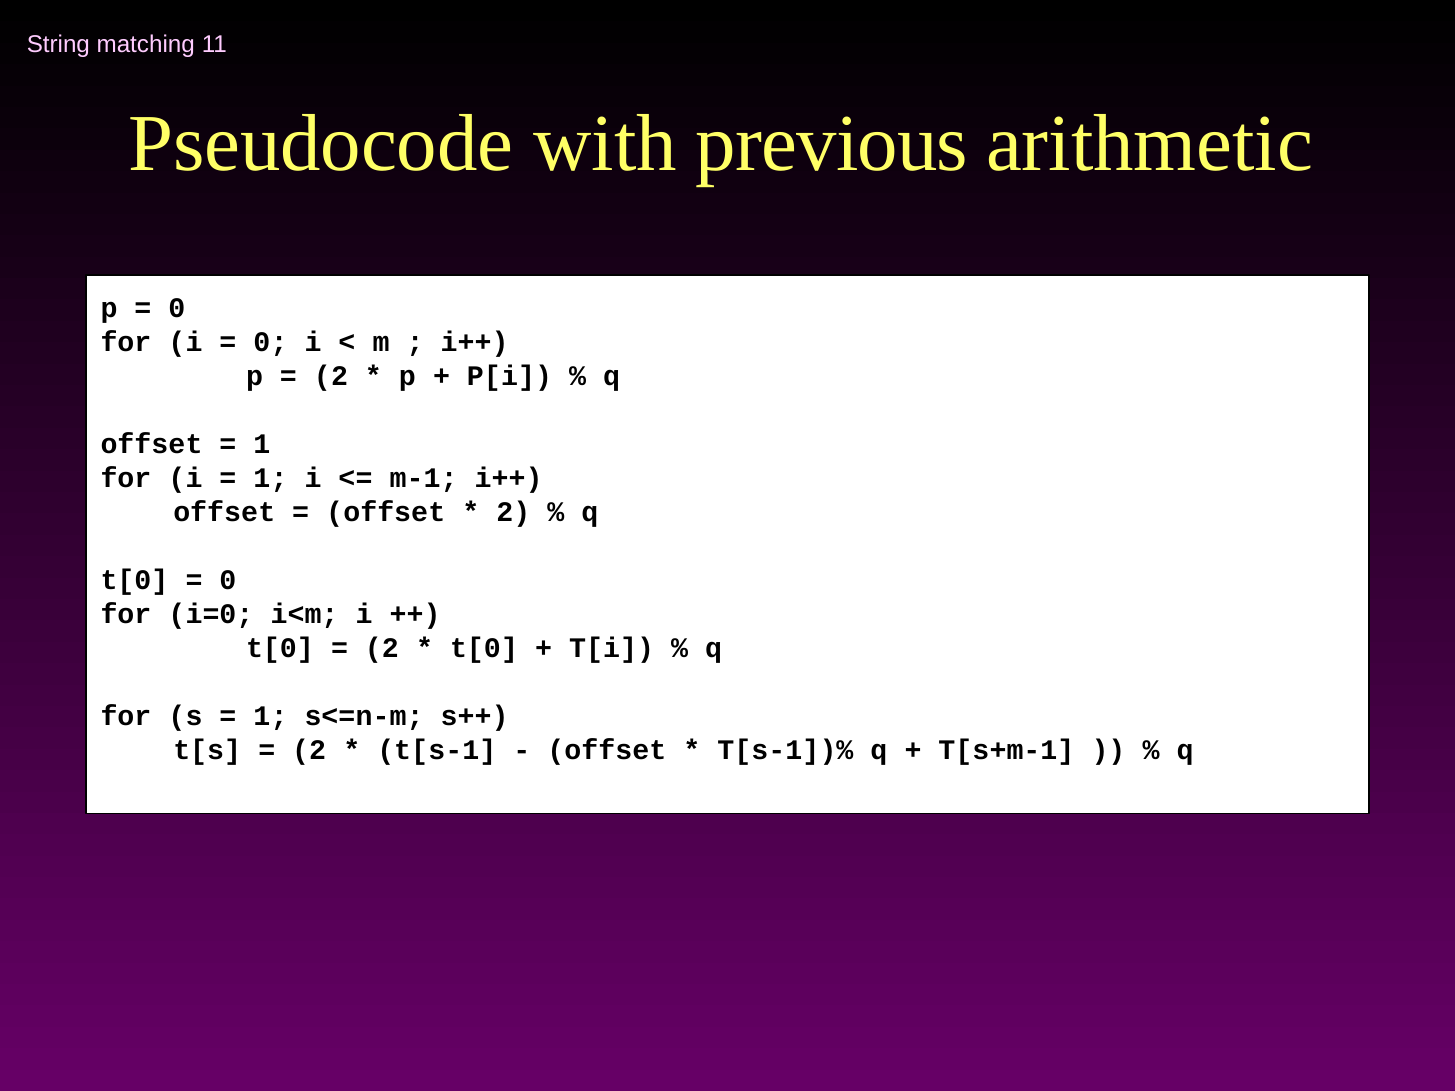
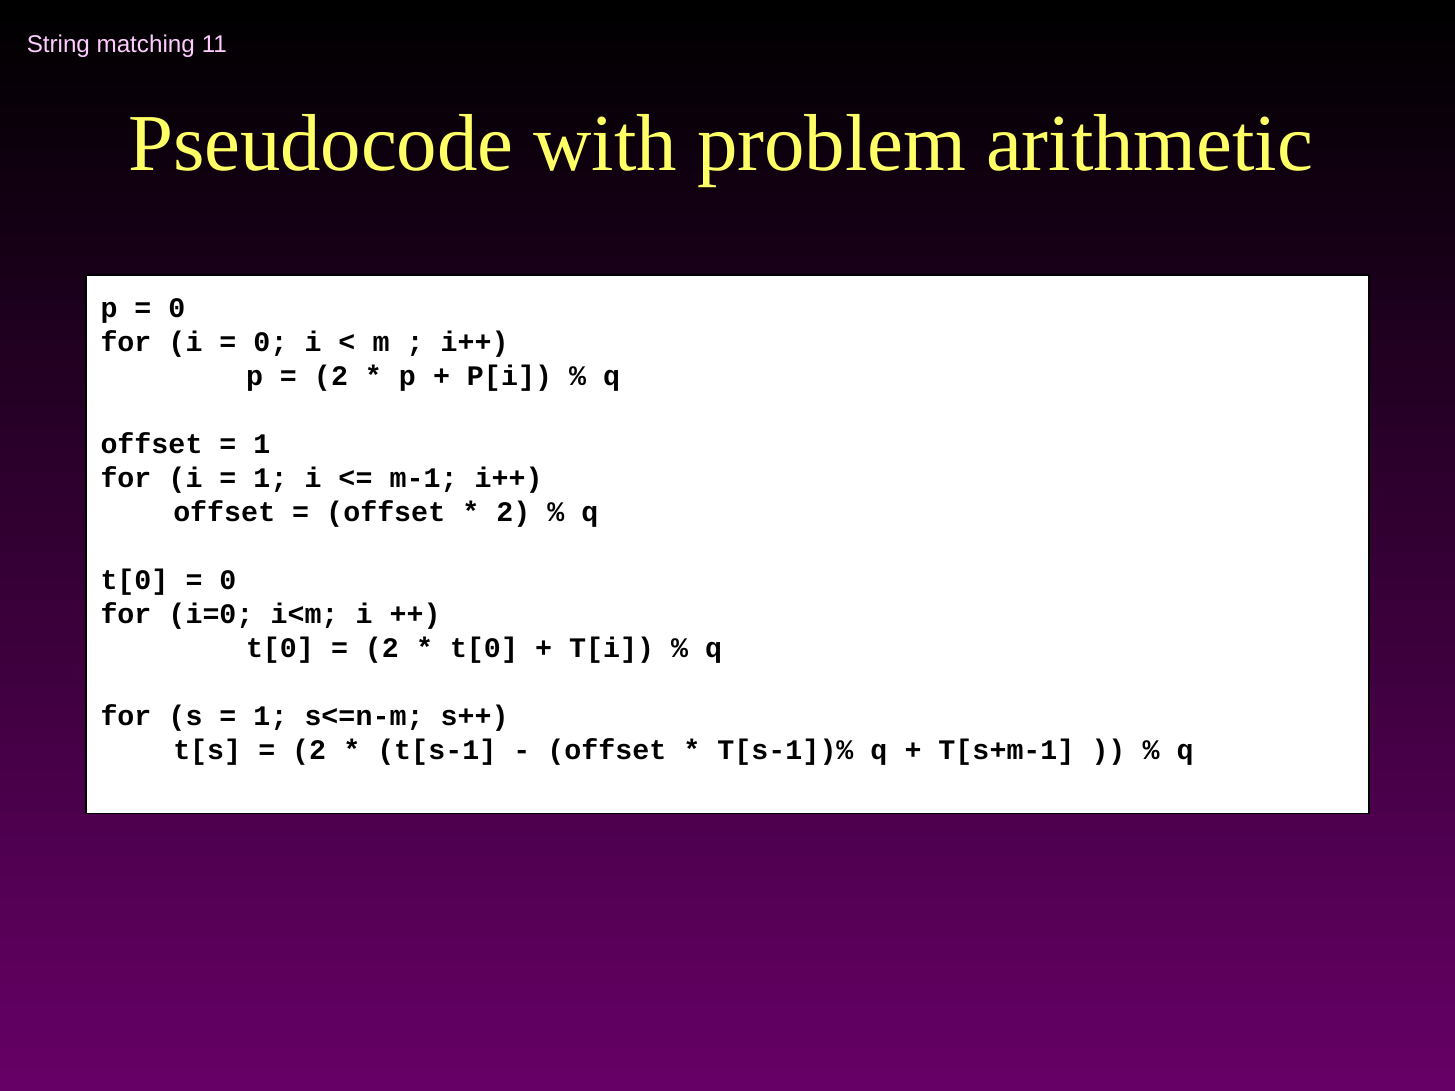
previous: previous -> problem (832, 144)
